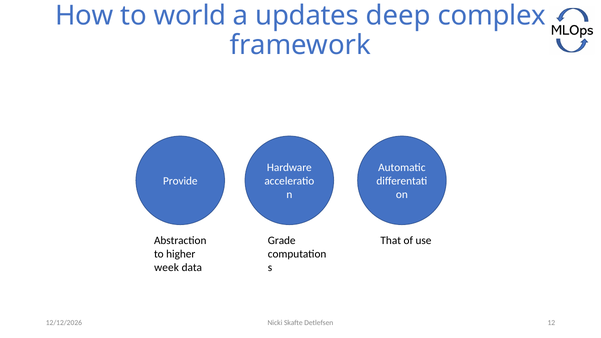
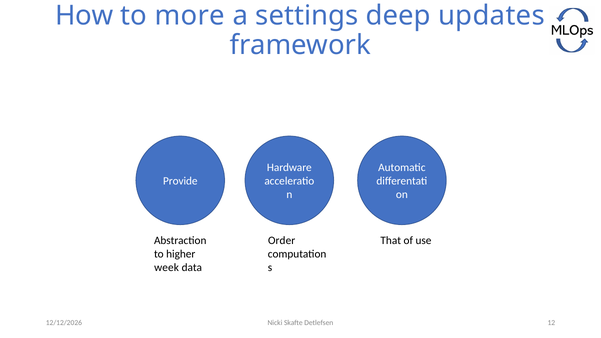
world: world -> more (190, 15)
updates: updates -> settings (307, 15)
complex: complex -> updates (492, 15)
Grade: Grade -> Order (282, 241)
